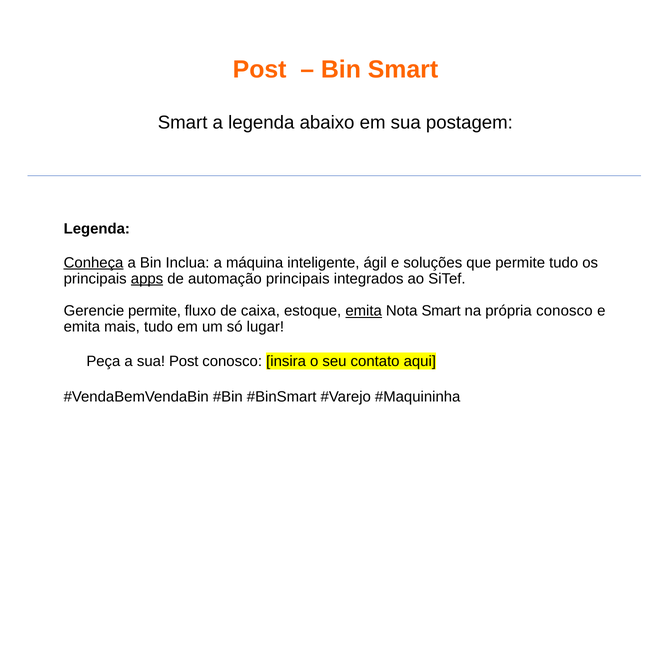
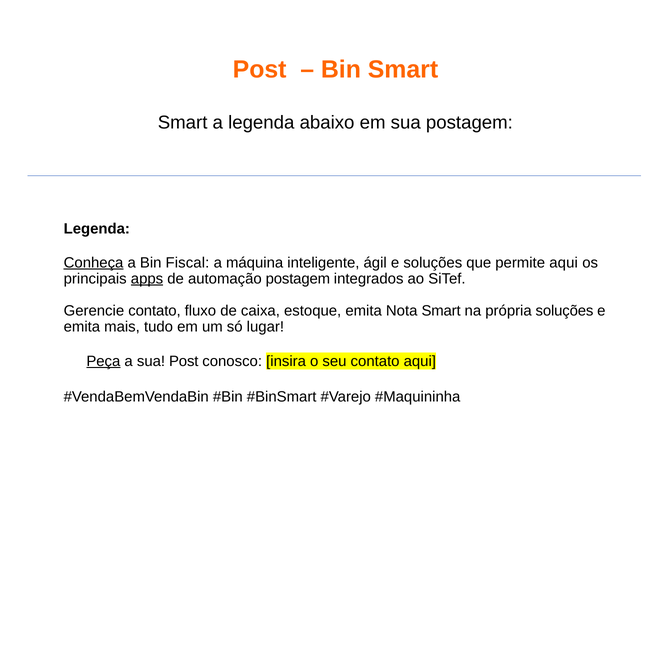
Inclua: Inclua -> Fiscal (187, 263)
permite tudo: tudo -> aqui (564, 263)
automação principais: principais -> postagem (298, 279)
Gerencie permite: permite -> contato (154, 311)
emita underline: present -> none (364, 311)
própria conosco: conosco -> soluções (565, 311)
Peça underline: none -> present (103, 361)
